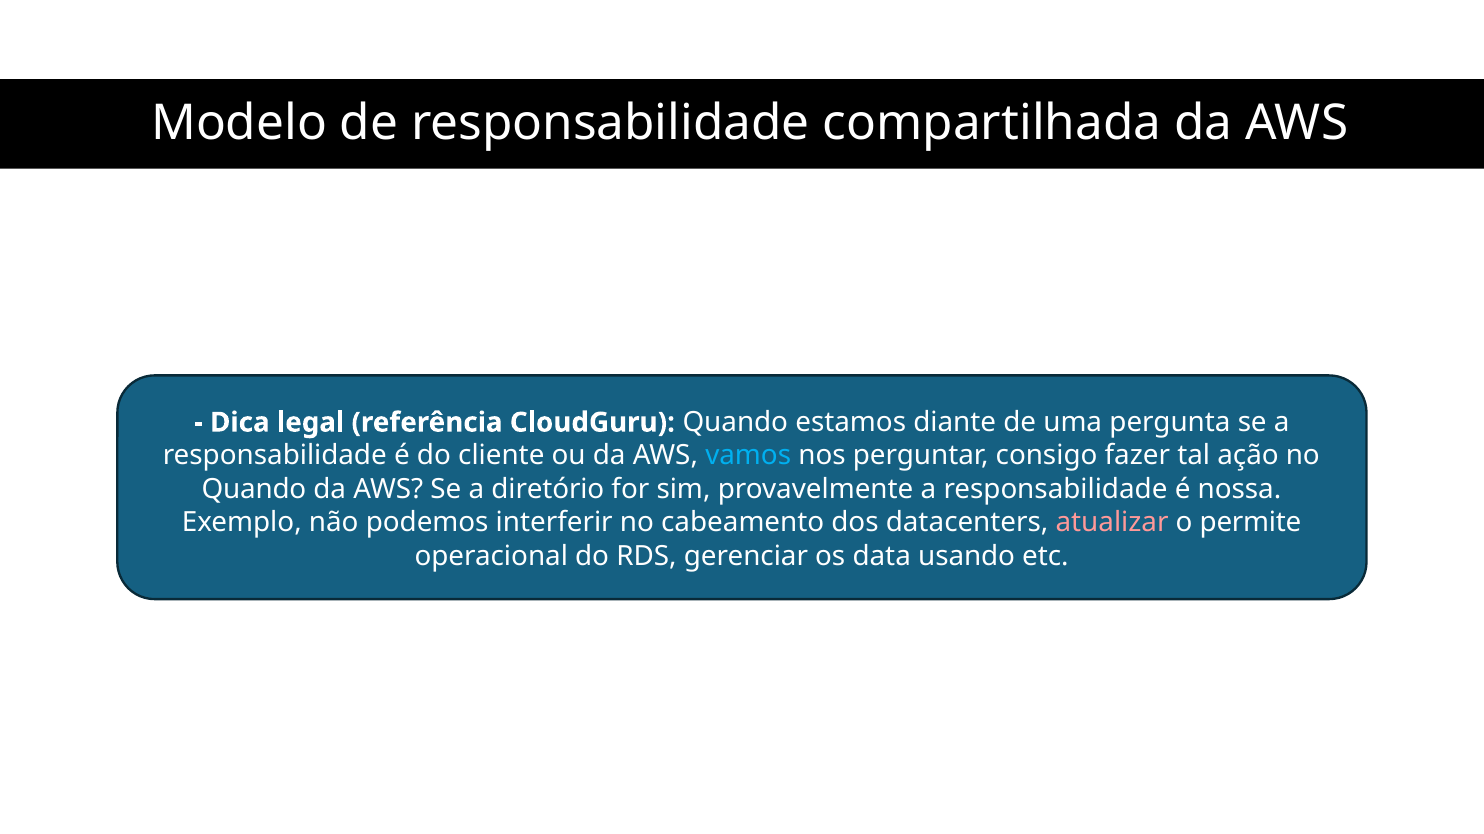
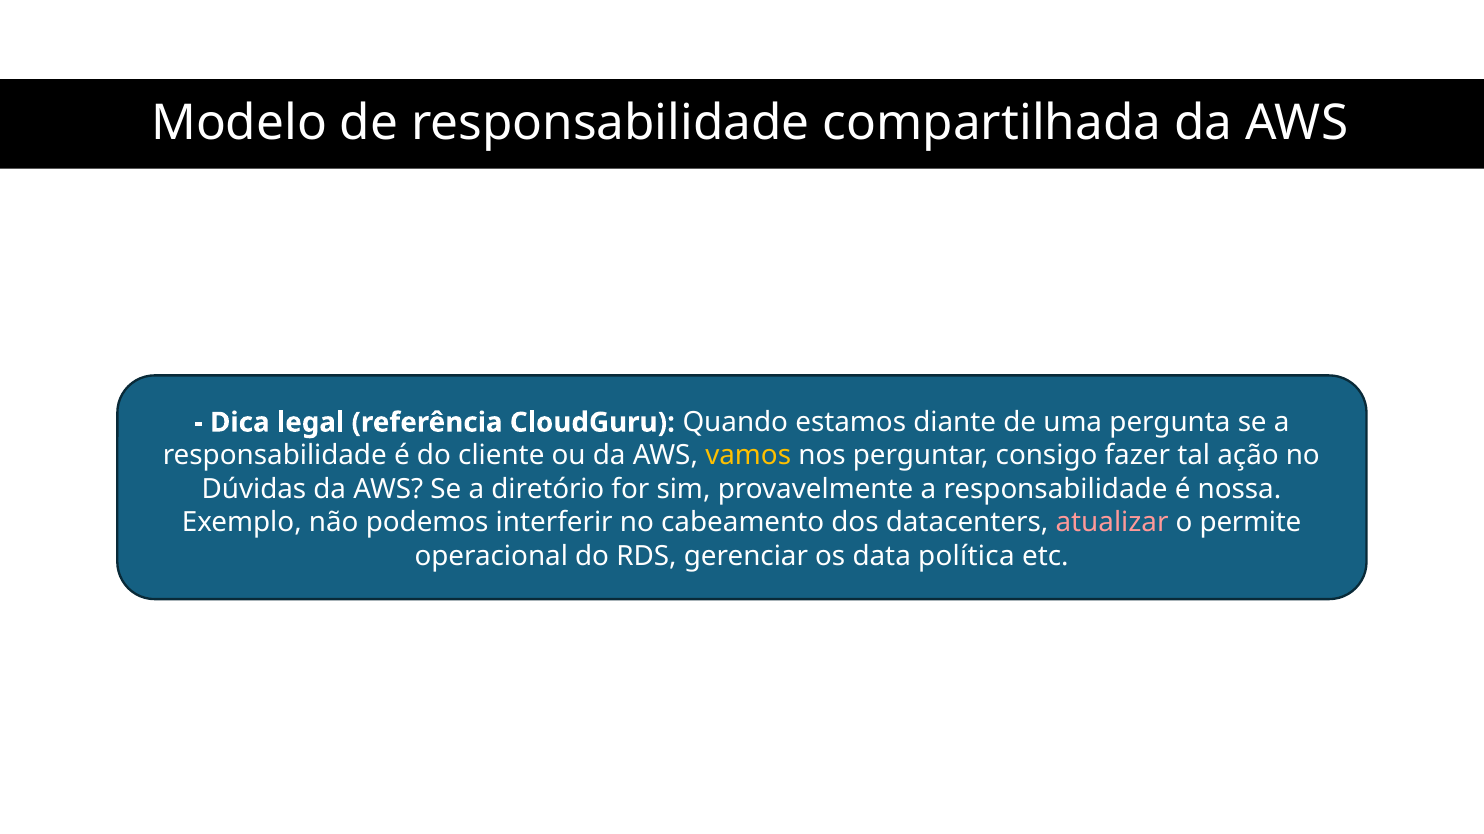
vamos colour: light blue -> yellow (748, 456)
Quando: Quando -> Dúvidas (254, 490)
usando: usando -> política (966, 556)
